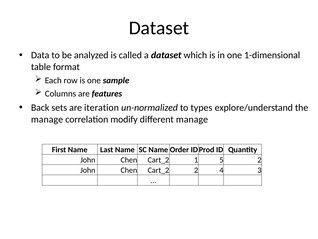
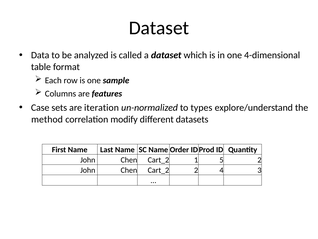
1-dimensional: 1-dimensional -> 4-dimensional (272, 55)
Back: Back -> Case (40, 107)
manage: manage -> method (47, 119)
different manage: manage -> datasets (192, 119)
